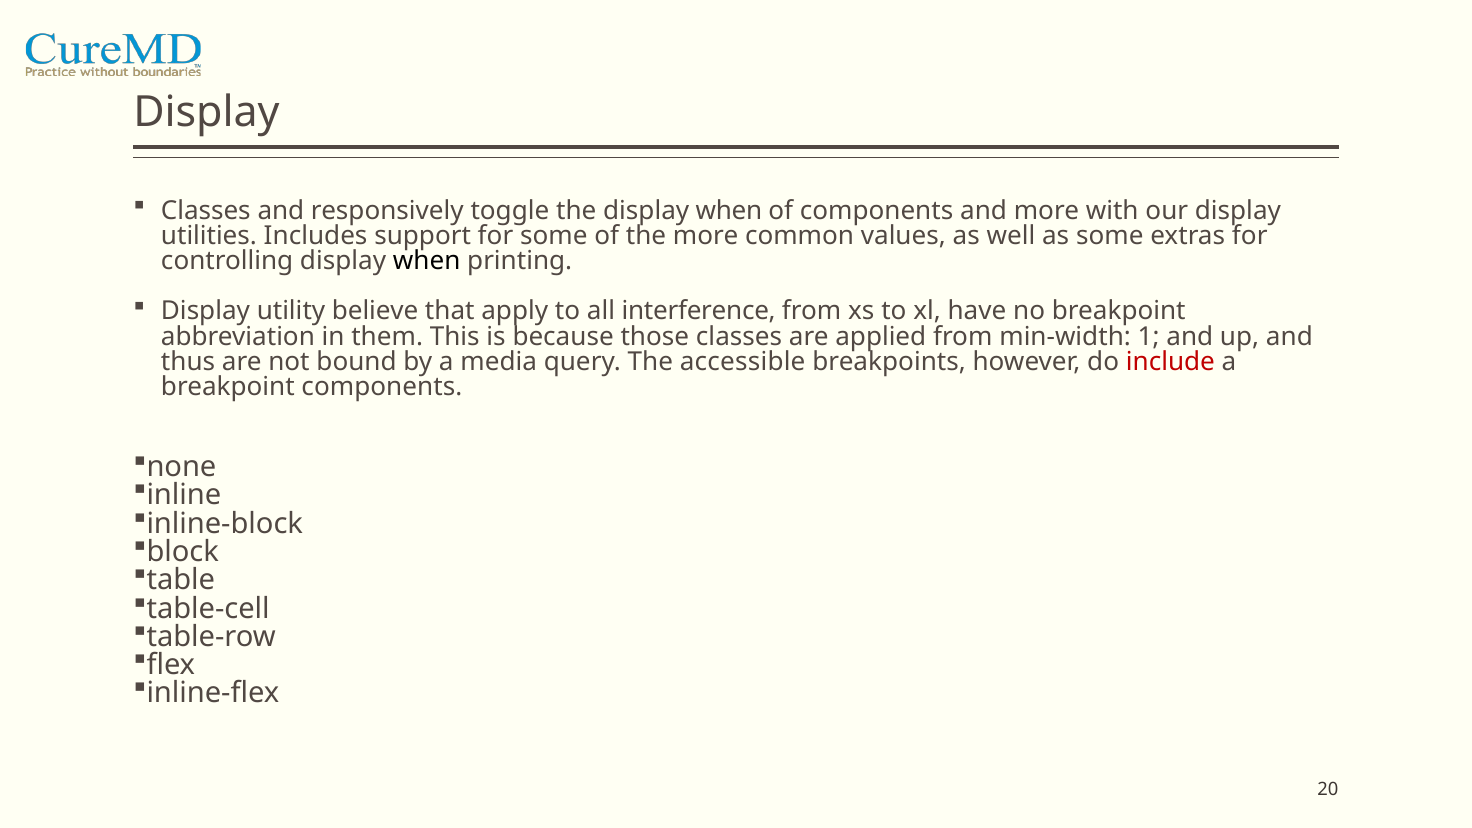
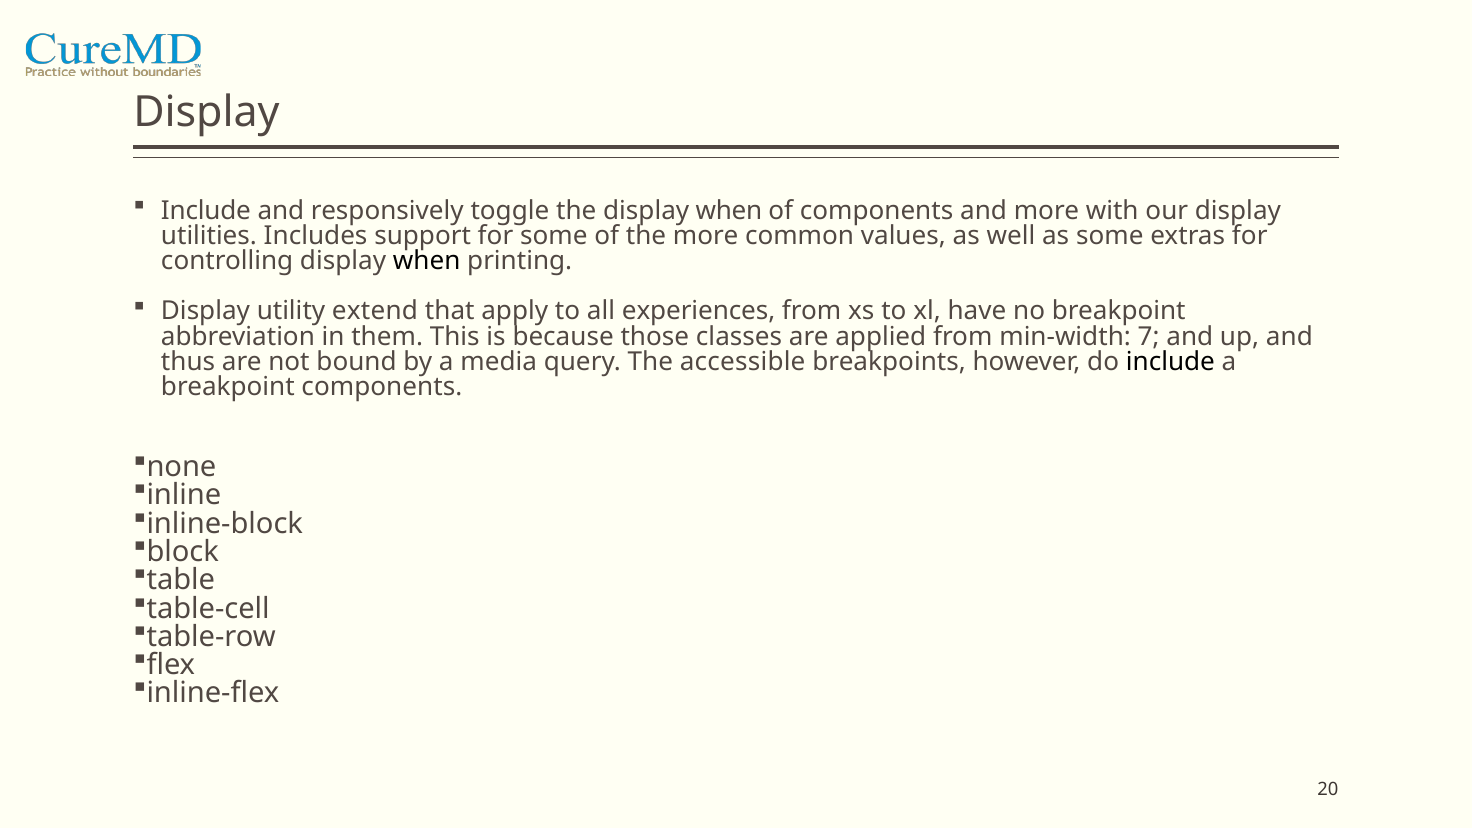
Classes: Classes -> Include (206, 210)
believe: believe -> extend (375, 311)
interference: interference -> experiences (699, 311)
1: 1 -> 7 (1149, 337)
include colour: red -> black (1170, 362)
